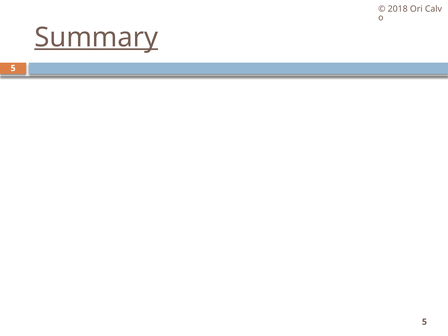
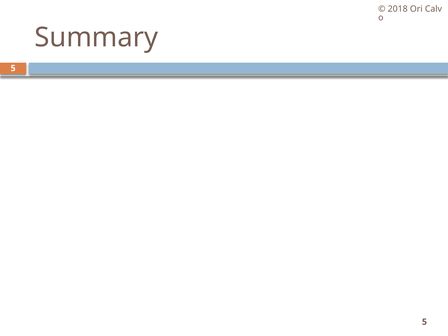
Summary underline: present -> none (96, 37)
